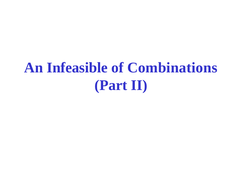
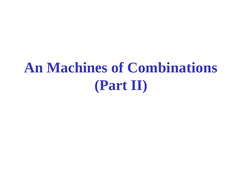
Infeasible: Infeasible -> Machines (77, 68)
